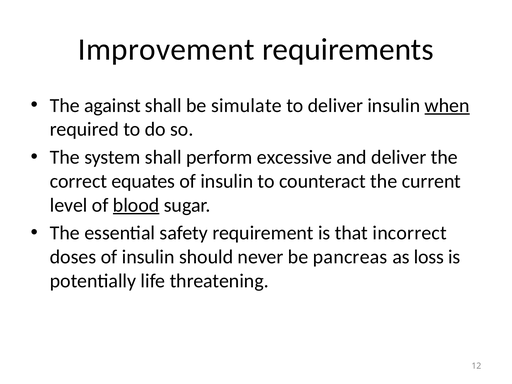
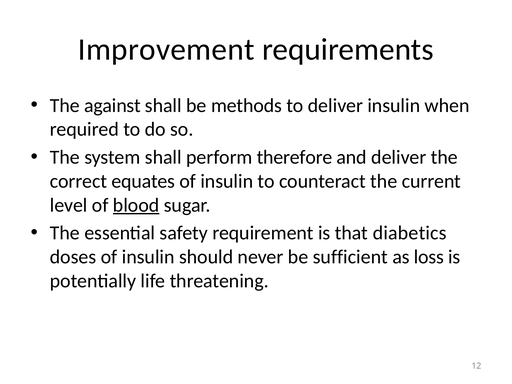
simulate: simulate -> methods (247, 106)
when underline: present -> none (447, 106)
excessive: excessive -> therefore (295, 157)
incorrect: incorrect -> diabetics (410, 233)
pancreas: pancreas -> sufficient (350, 257)
